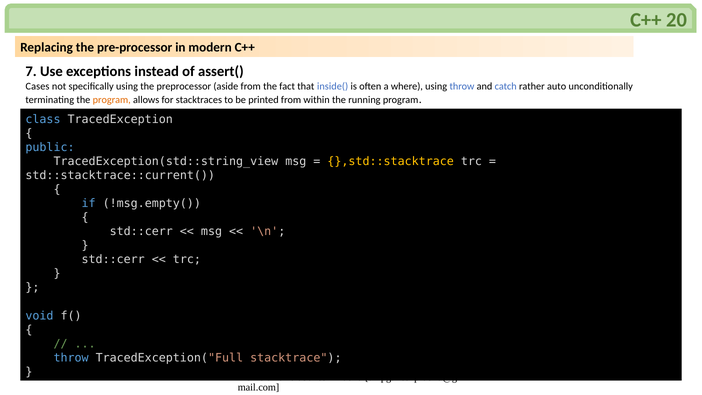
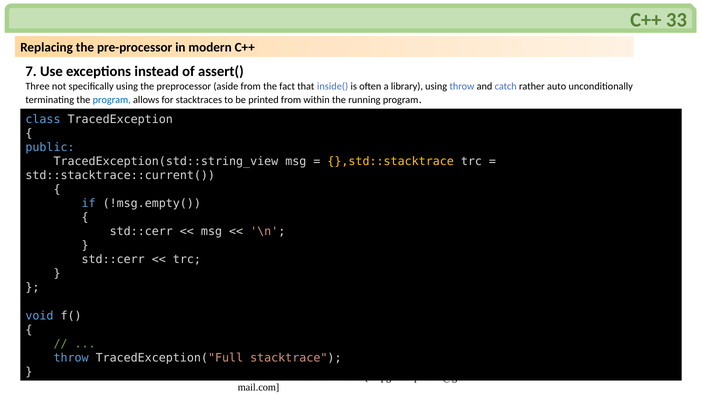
20: 20 -> 33 (676, 20)
Cases: Cases -> Three (38, 86)
where: where -> library (407, 86)
program colour: orange -> blue (112, 100)
